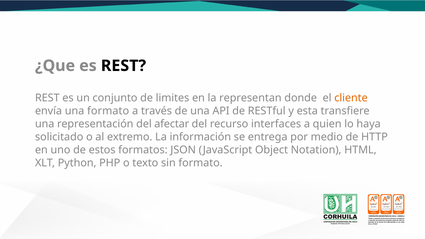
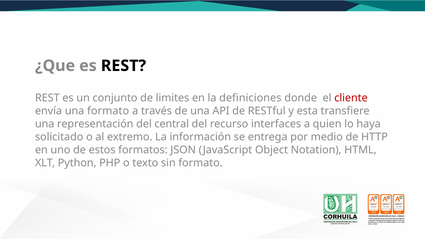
representan: representan -> definiciones (250, 98)
cliente colour: orange -> red (351, 98)
afectar: afectar -> central (172, 124)
